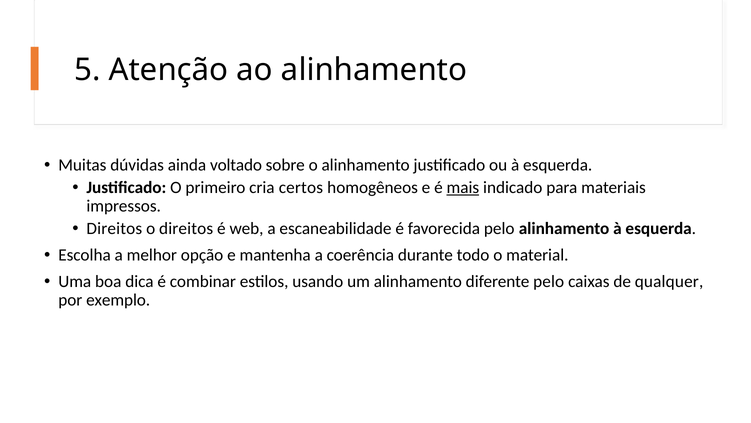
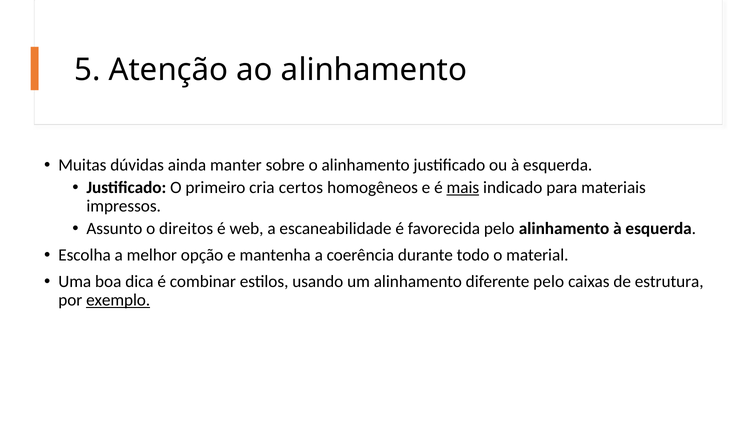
voltado: voltado -> manter (236, 165)
Direitos: Direitos -> Assunto (114, 228)
qualquer: qualquer -> estrutura (669, 281)
exemplo underline: none -> present (118, 300)
